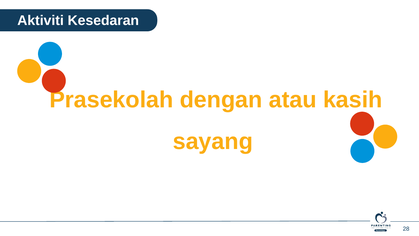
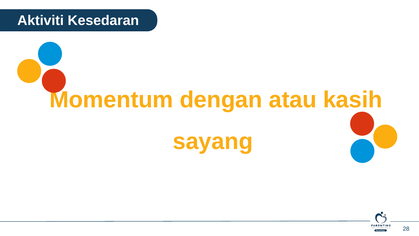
Prasekolah: Prasekolah -> Momentum (111, 100)
